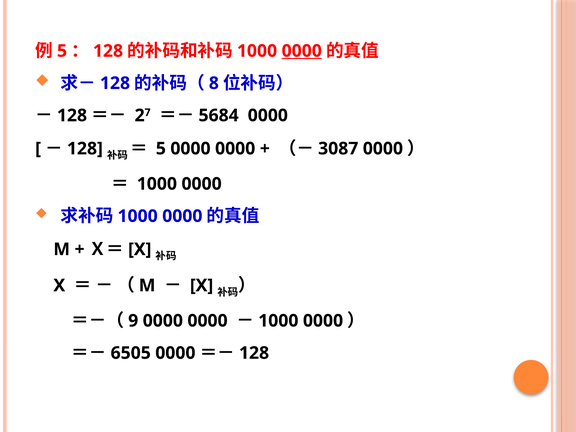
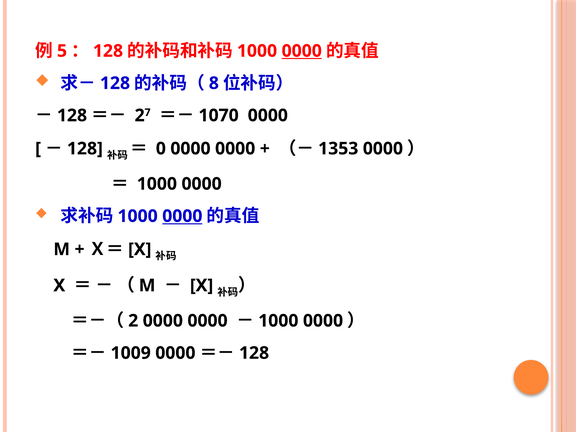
5684: 5684 -> 1070 (219, 115)
5: 5 -> 0 (161, 149)
3087: 3087 -> 1353 (338, 149)
0000 underline: none -> present (182, 216)
9: 9 -> 2 (133, 321)
6505: 6505 -> 1009 (131, 353)
